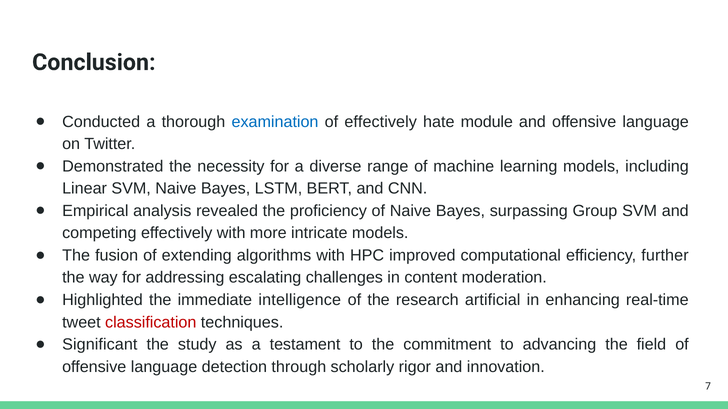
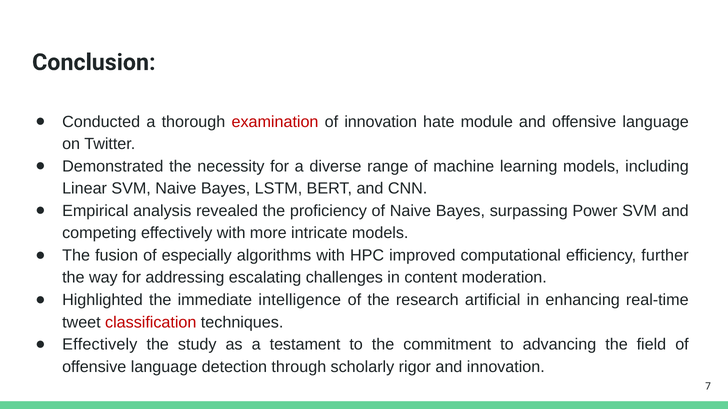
examination colour: blue -> red (275, 122)
of effectively: effectively -> innovation (381, 122)
Group: Group -> Power (595, 211)
extending: extending -> especially (197, 256)
Significant: Significant -> Effectively (100, 345)
